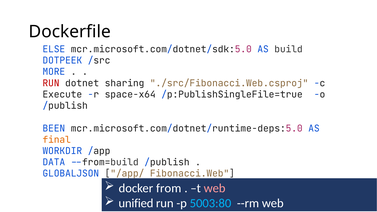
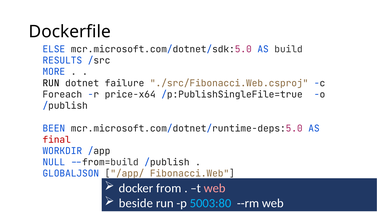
DOTPEEK: DOTPEEK -> RESULTS (62, 61)
RUN colour: red -> black (51, 83)
sharing: sharing -> failure (125, 83)
Execute: Execute -> Foreach (62, 95)
space-x64: space-x64 -> price-x64 (130, 95)
final colour: orange -> red (57, 140)
DATA: DATA -> NULL (54, 162)
unified: unified -> beside (136, 203)
